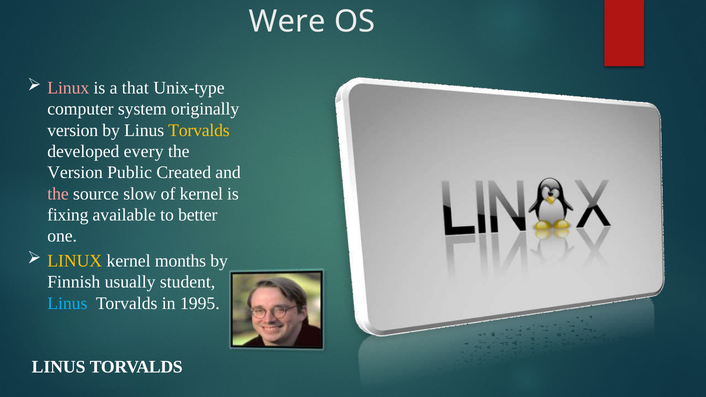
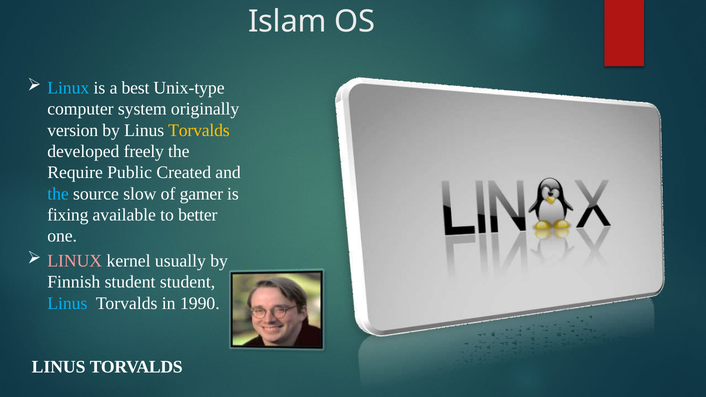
Were: Were -> Islam (287, 21)
Linux colour: pink -> light blue (68, 88)
that: that -> best (135, 88)
every: every -> freely (144, 151)
Version: Version -> Require (75, 173)
the colour: pink -> light blue (58, 194)
of kernel: kernel -> gamer (201, 194)
LINUX colour: yellow -> pink (75, 261)
months: months -> usually (180, 261)
Finnish usually: usually -> student (130, 282)
1995: 1995 -> 1990 (200, 303)
